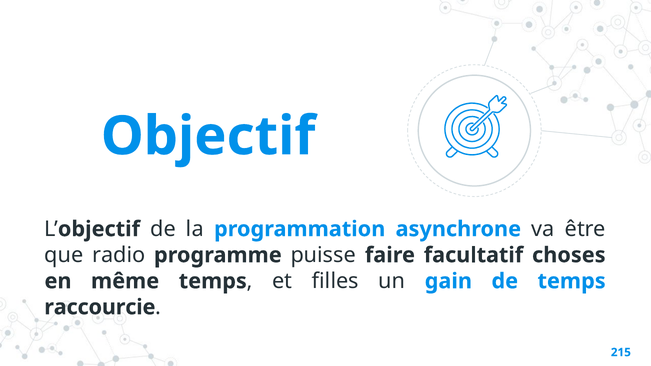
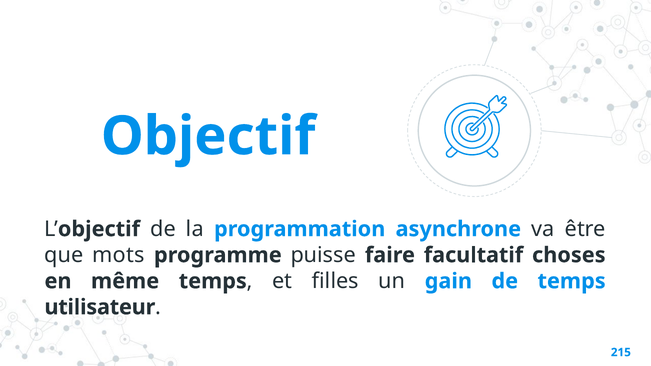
radio: radio -> mots (119, 255)
raccourcie: raccourcie -> utilisateur (100, 307)
